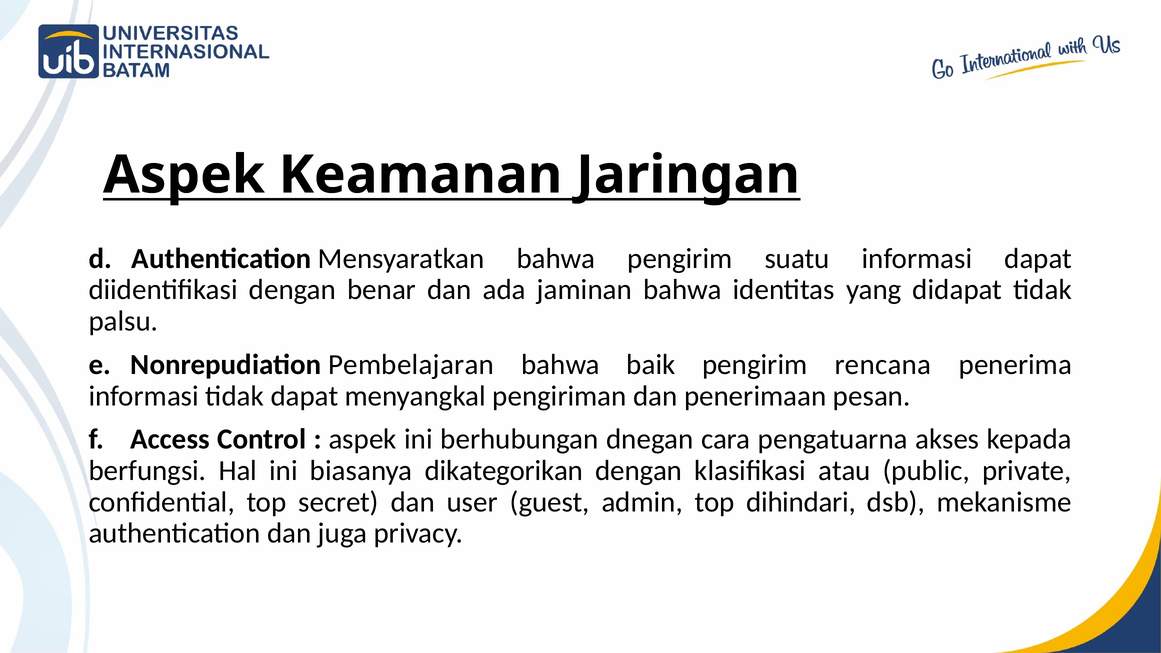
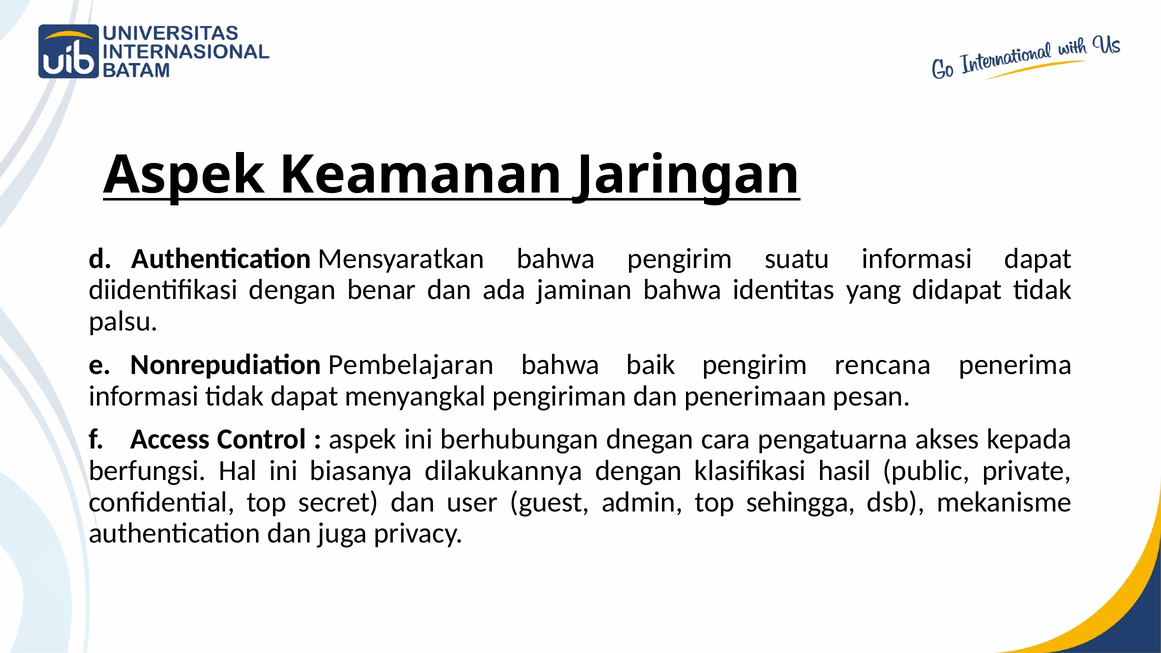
dikategorikan: dikategorikan -> dilakukannya (504, 471)
atau: atau -> hasil (845, 471)
dihindari: dihindari -> sehingga (801, 502)
